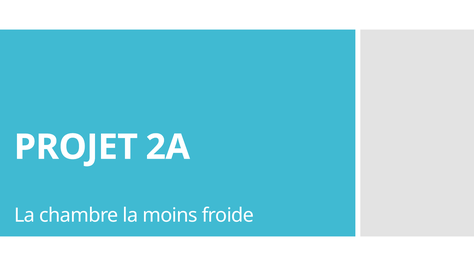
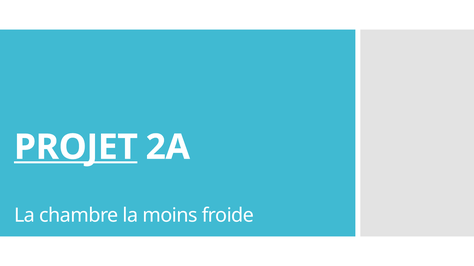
PROJET underline: none -> present (76, 148)
